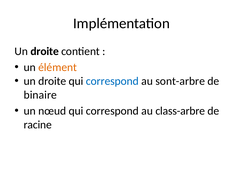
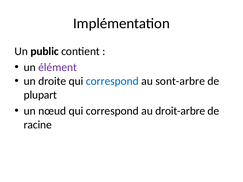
droite: droite -> public (45, 51)
élément colour: orange -> purple (58, 67)
binaire: binaire -> plupart (40, 95)
class-arbre: class-arbre -> droit-arbre (180, 111)
